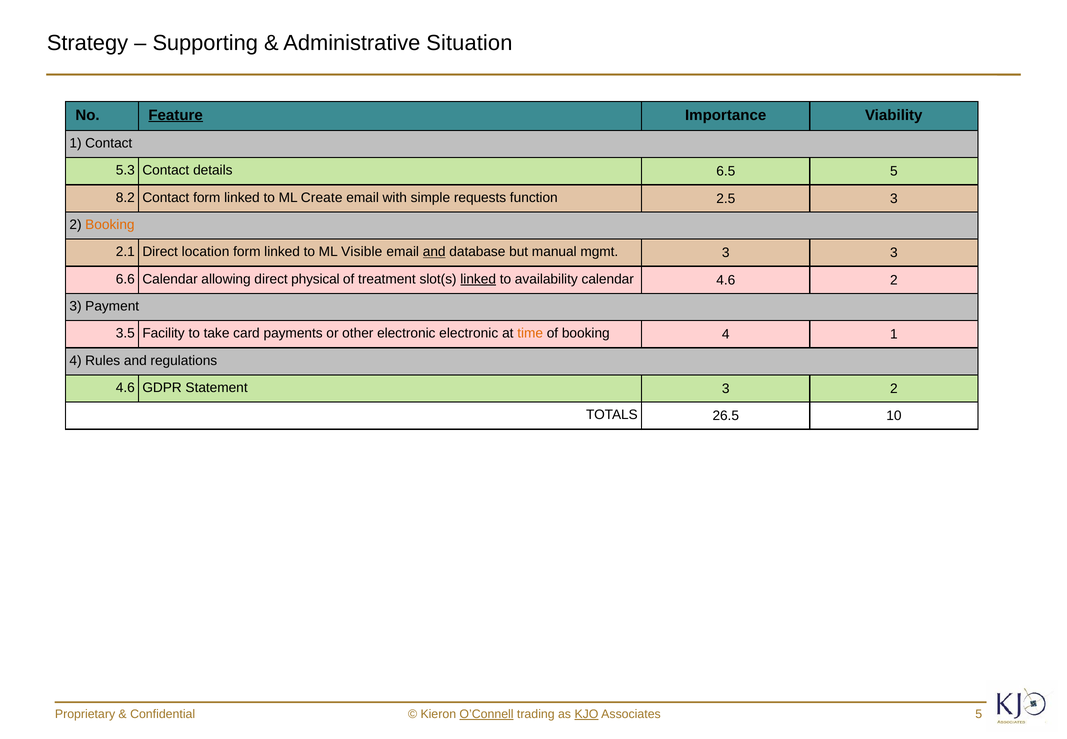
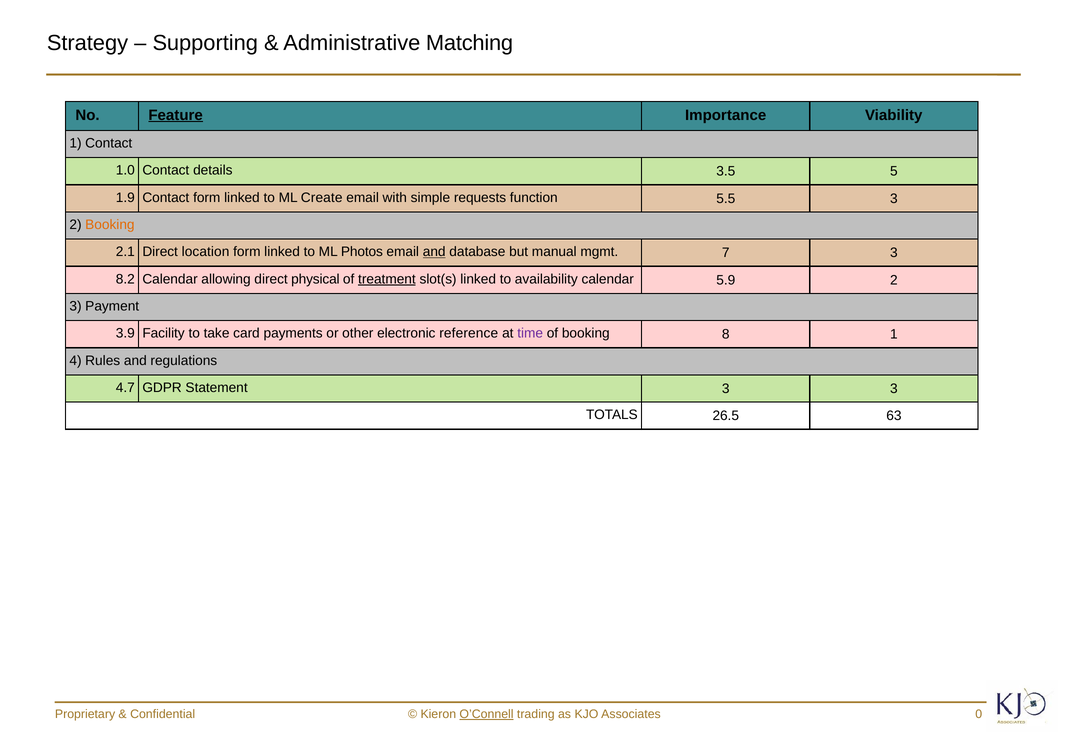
Situation: Situation -> Matching (470, 43)
5.3: 5.3 -> 1.0 (125, 170)
6.5: 6.5 -> 3.5 (726, 171)
8.2: 8.2 -> 1.9 (125, 197)
2.5: 2.5 -> 5.5 (726, 198)
Visible: Visible -> Photos (362, 252)
mgmt 3: 3 -> 7 (726, 253)
6.6: 6.6 -> 8.2 (125, 279)
treatment underline: none -> present (387, 279)
linked underline: present -> none (478, 279)
calendar 4.6: 4.6 -> 5.9 (726, 280)
3.5: 3.5 -> 3.9 (125, 333)
electronic electronic: electronic -> reference (469, 333)
time colour: orange -> purple (530, 333)
booking 4: 4 -> 8 (726, 334)
4.6: 4.6 -> 4.7 (125, 387)
Statement 3 2: 2 -> 3 (894, 388)
10: 10 -> 63 (894, 416)
KJO underline: present -> none (587, 714)
Associates 5: 5 -> 0 (979, 714)
